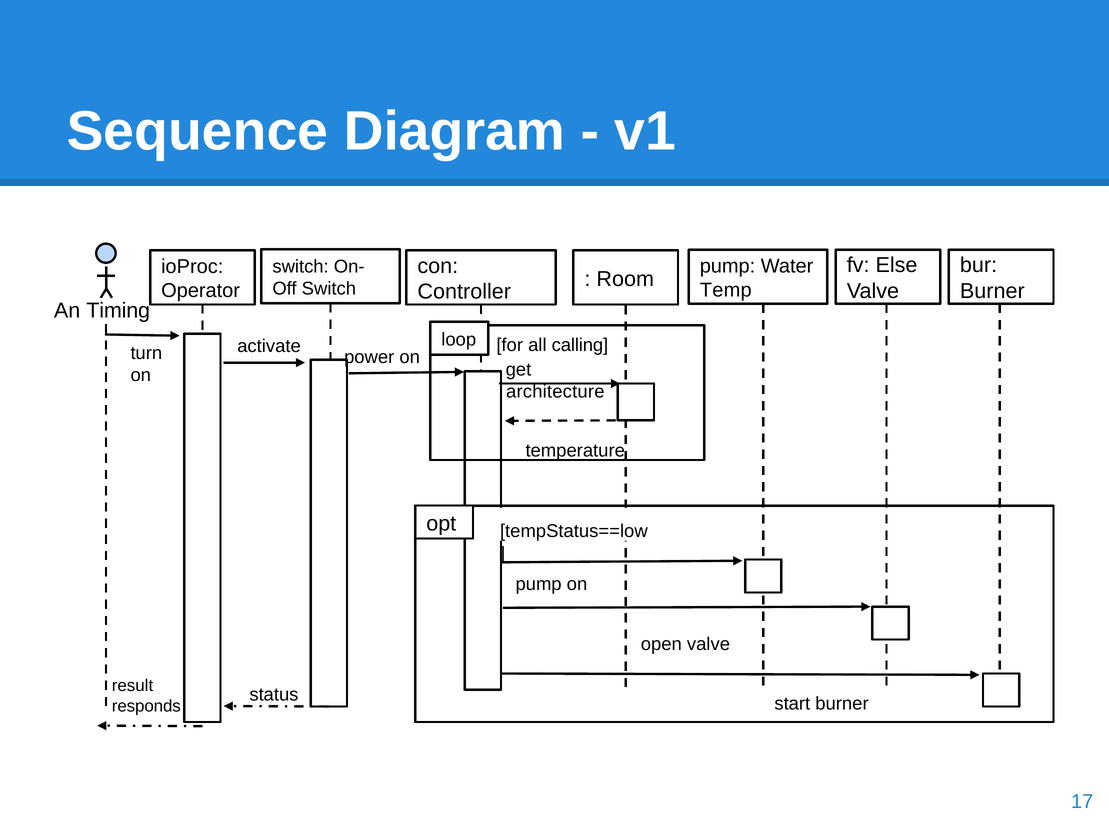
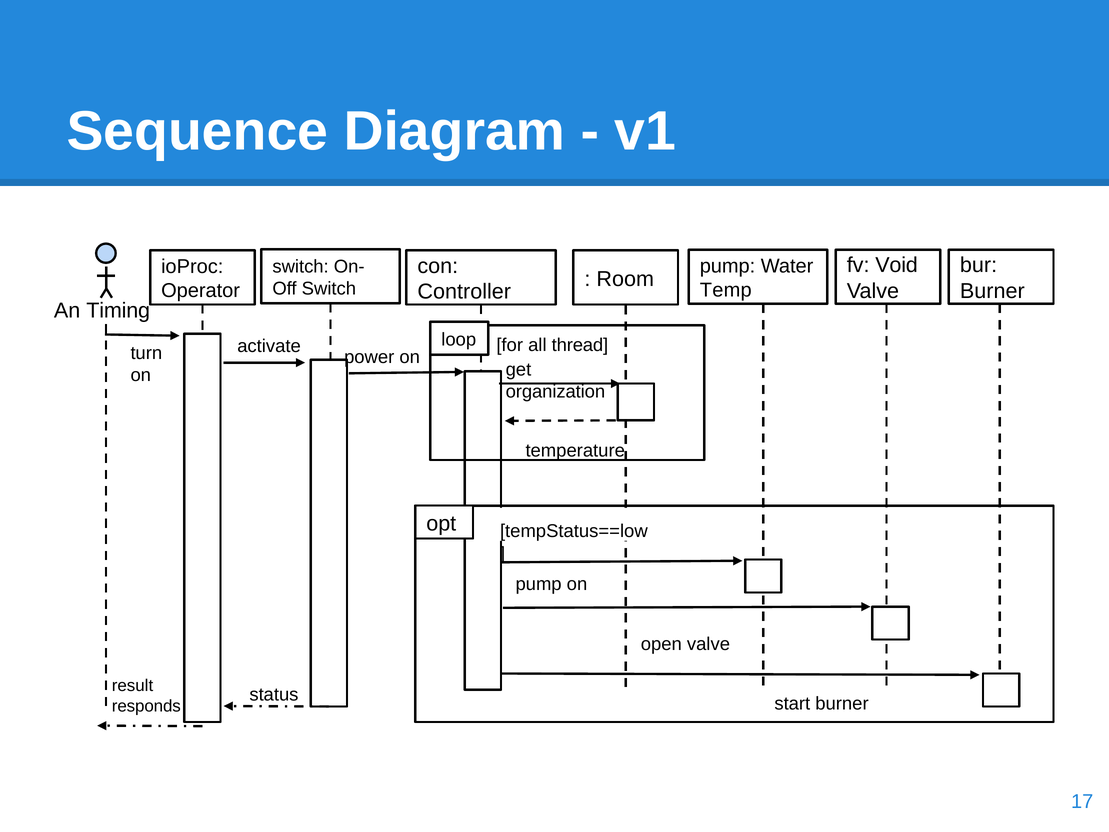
Else: Else -> Void (897, 265)
calling: calling -> thread (580, 345)
architecture: architecture -> organization (555, 392)
